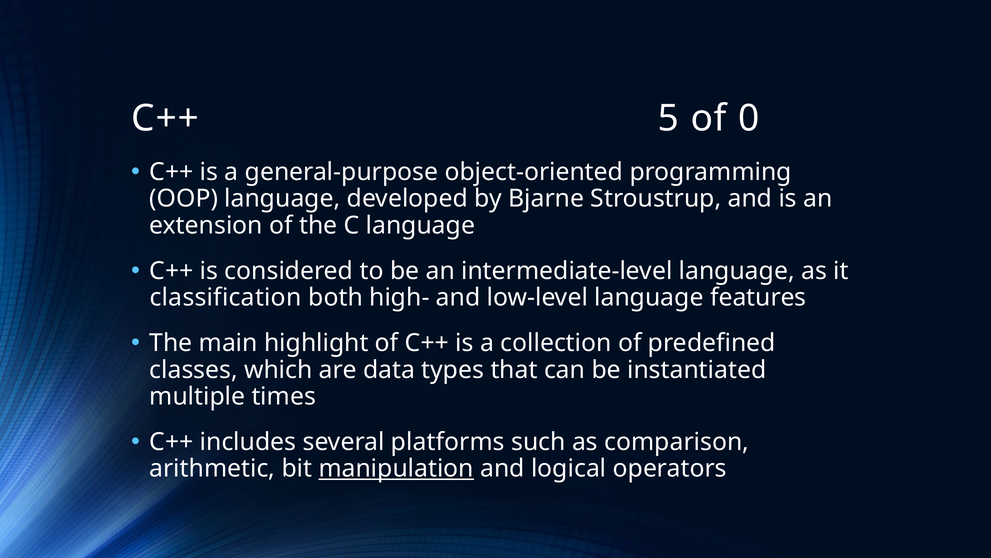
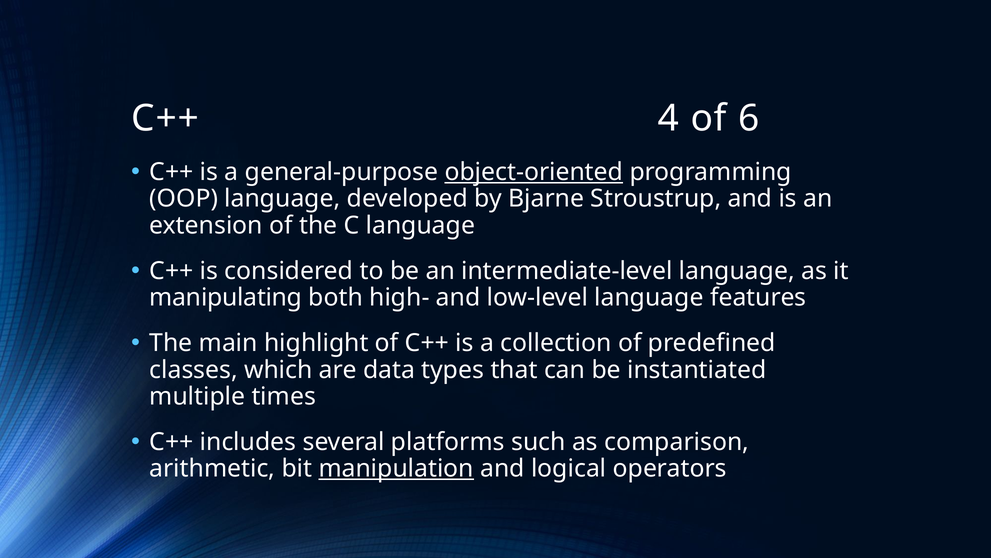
5: 5 -> 4 (668, 118)
0: 0 -> 6 (749, 118)
object-oriented underline: none -> present (534, 172)
classification: classification -> manipulating (226, 297)
